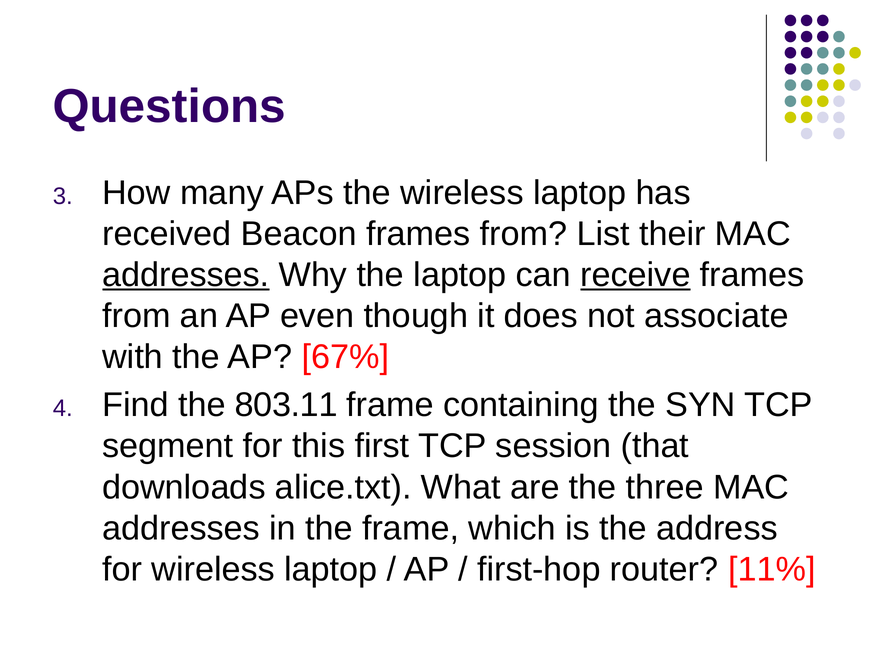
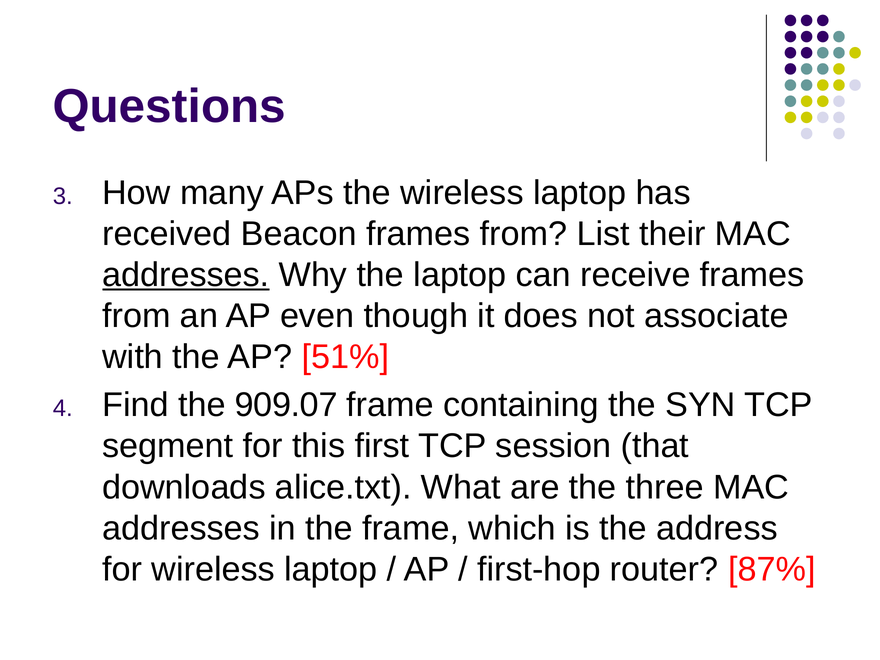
receive underline: present -> none (635, 275)
67%: 67% -> 51% (345, 357)
803.11: 803.11 -> 909.07 (286, 405)
11%: 11% -> 87% (772, 569)
